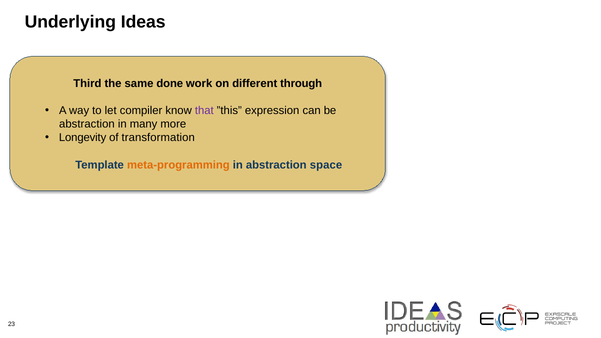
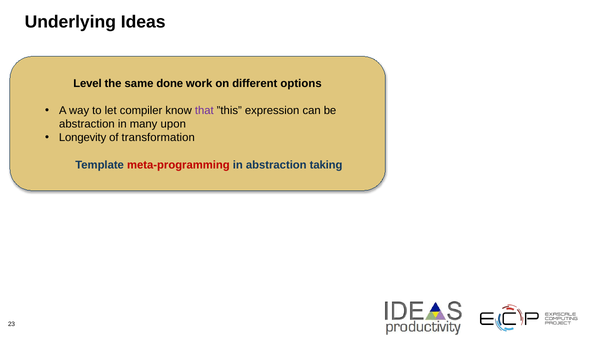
Third: Third -> Level (87, 84)
through: through -> options (301, 84)
more: more -> upon (173, 124)
meta-programming colour: orange -> red (178, 165)
space: space -> taking (326, 165)
